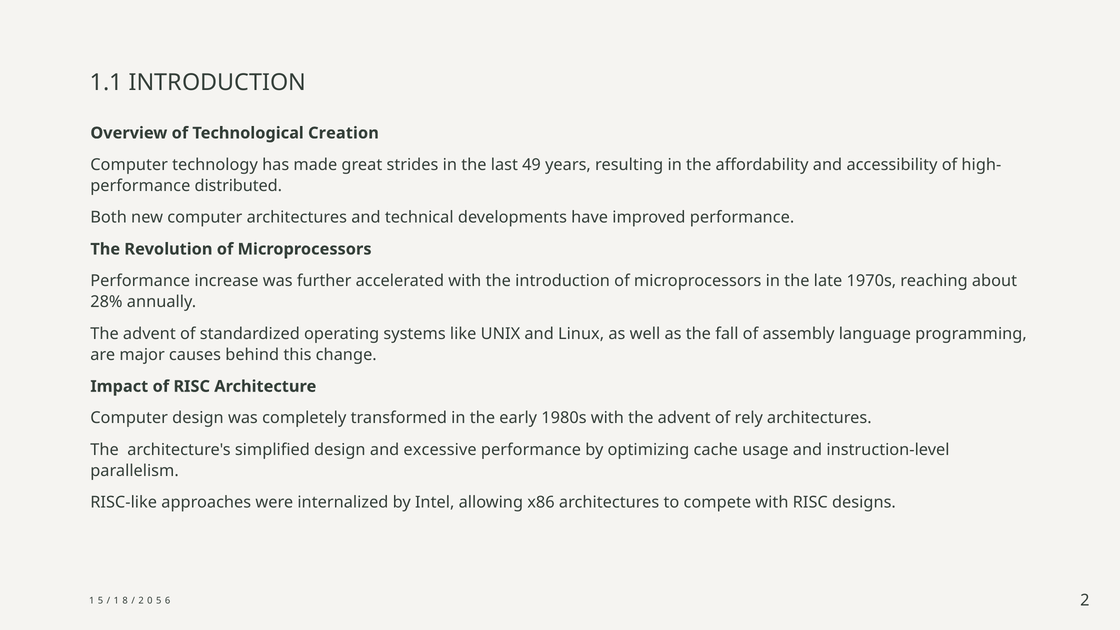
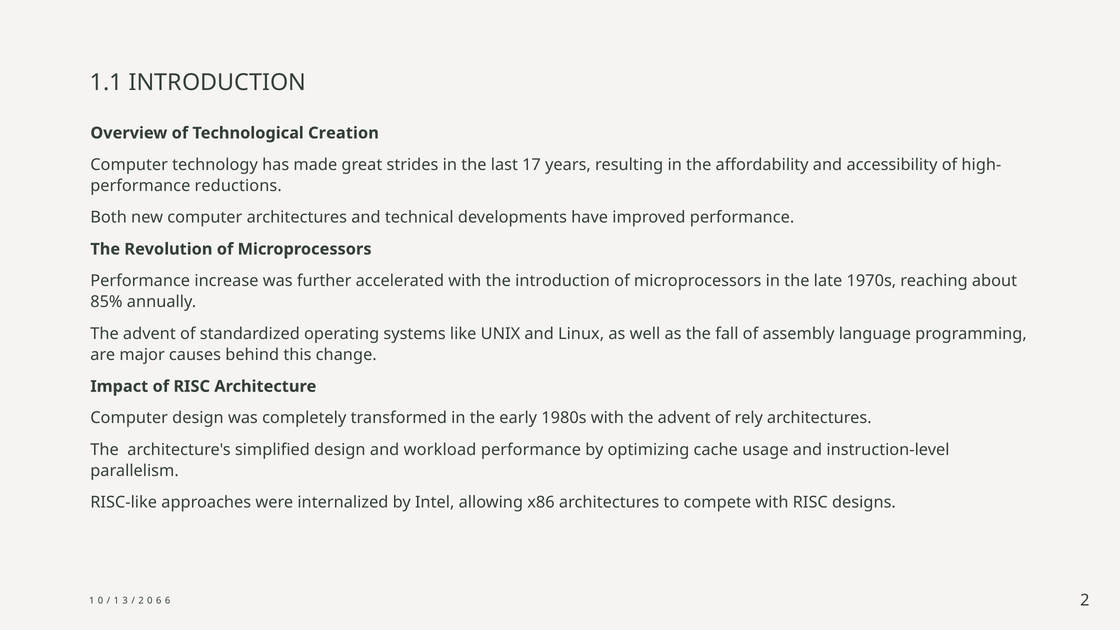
49: 49 -> 17 (531, 165)
distributed: distributed -> reductions (238, 186)
28%: 28% -> 85% (106, 302)
excessive: excessive -> workload (440, 450)
5: 5 -> 0 (101, 600)
8: 8 -> 3 (125, 600)
5: 5 -> 6 (159, 600)
